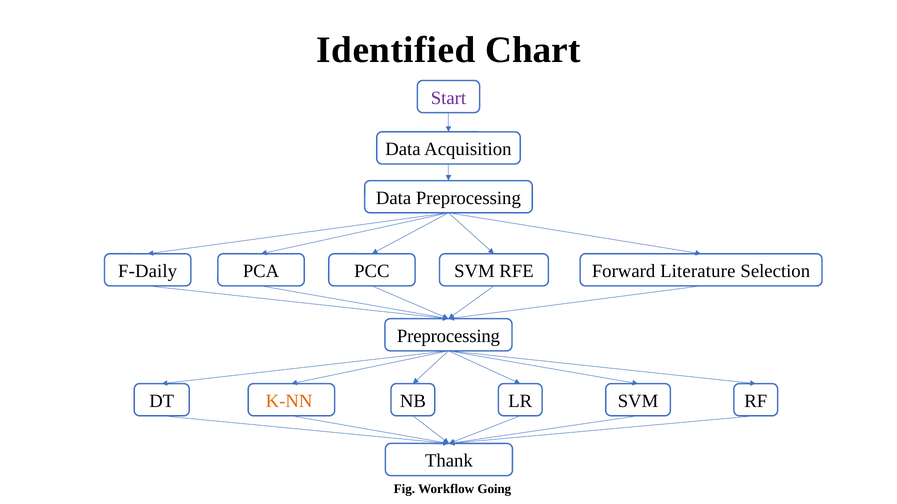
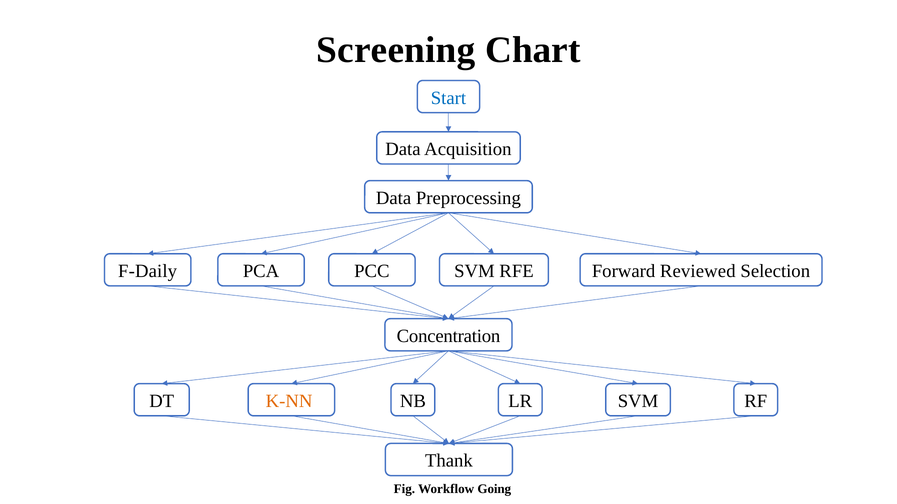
Identified: Identified -> Screening (396, 50)
Start colour: purple -> blue (448, 98)
Literature: Literature -> Reviewed (698, 271)
Preprocessing: Preprocessing -> Concentration (448, 336)
